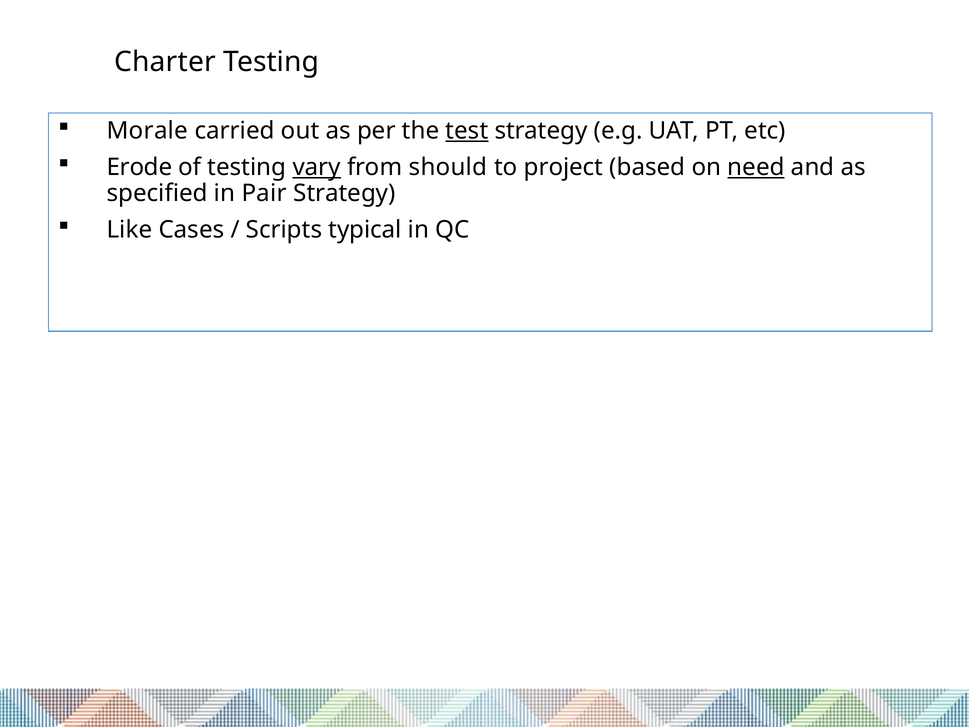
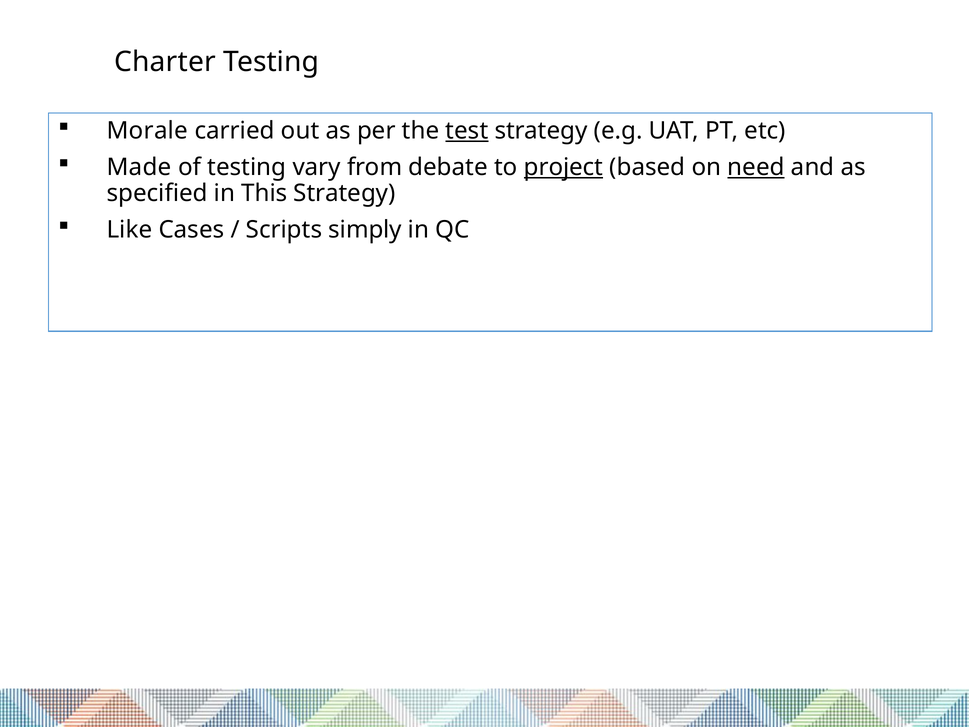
Erode: Erode -> Made (139, 167)
vary underline: present -> none (317, 167)
should: should -> debate (448, 167)
project underline: none -> present (564, 167)
Pair: Pair -> This (264, 193)
typical: typical -> simply (365, 230)
